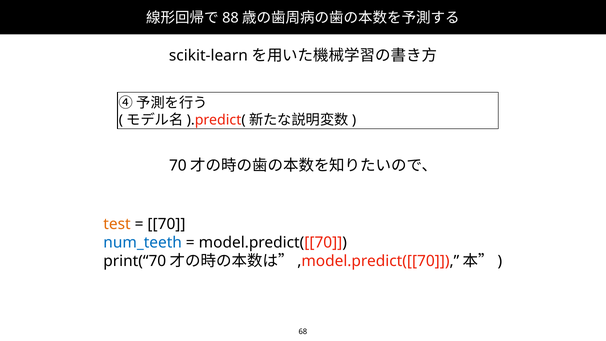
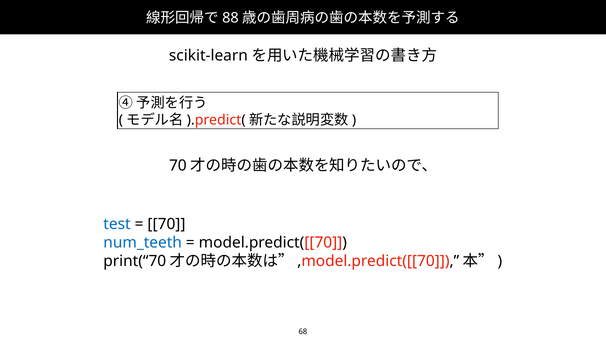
test colour: orange -> blue (117, 224)
